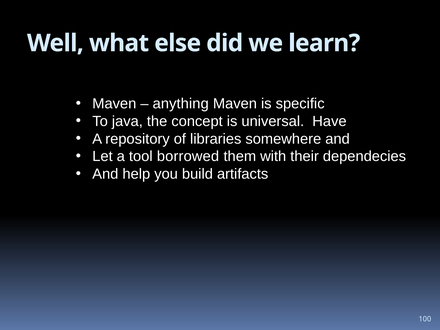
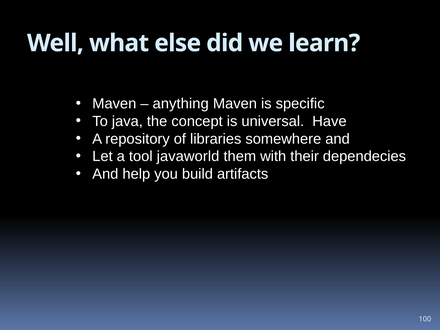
borrowed: borrowed -> javaworld (188, 156)
